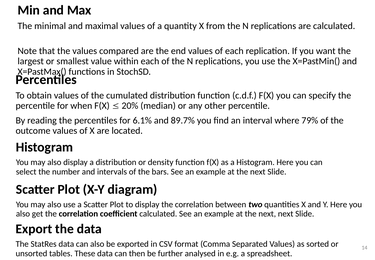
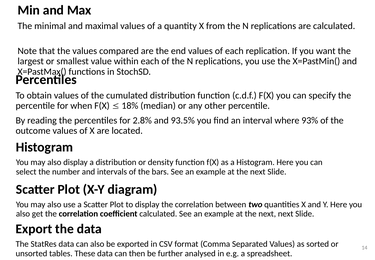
20%: 20% -> 18% (130, 106)
6.1%: 6.1% -> 2.8% (142, 120)
89.7%: 89.7% -> 93.5% (183, 120)
79%: 79% -> 93% (310, 120)
